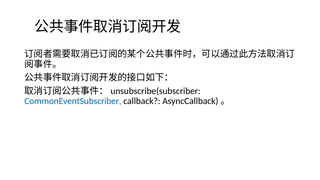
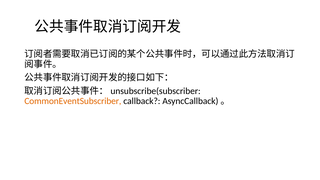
CommonEventSubscriber colour: blue -> orange (73, 101)
